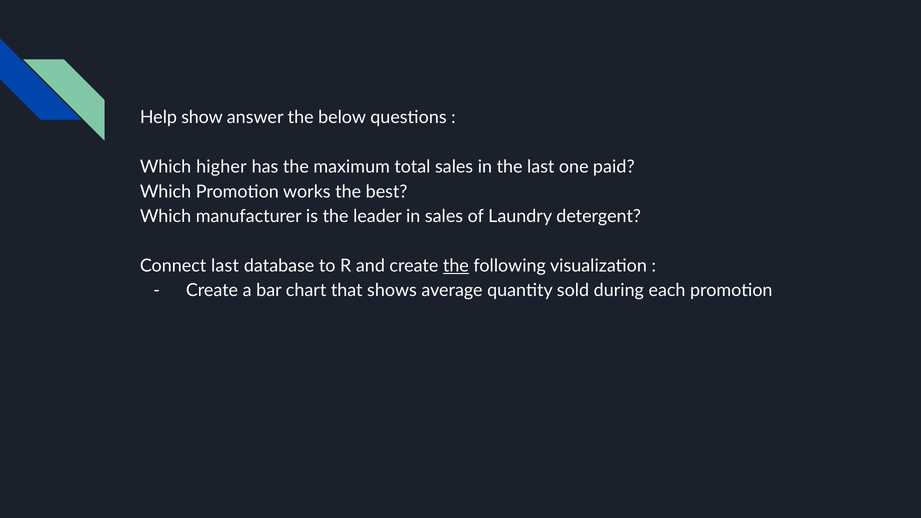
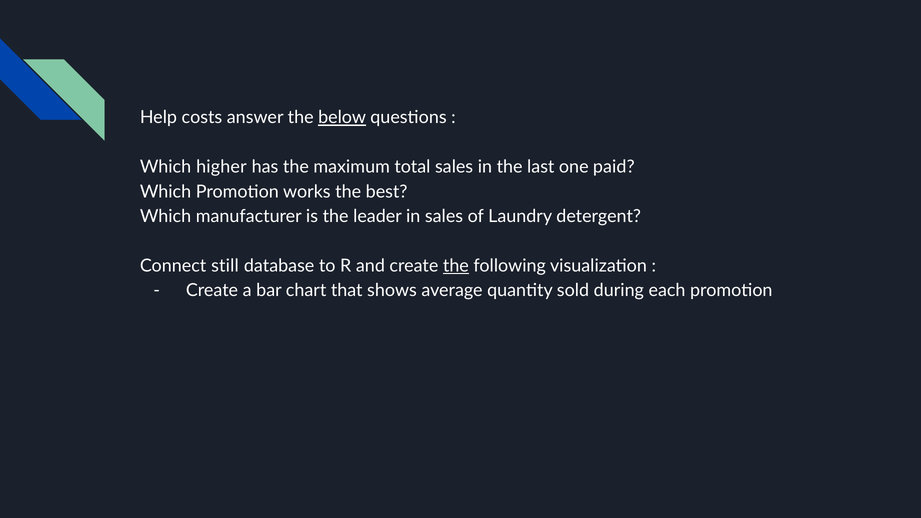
show: show -> costs (202, 118)
below underline: none -> present (342, 118)
Connect last: last -> still (225, 266)
